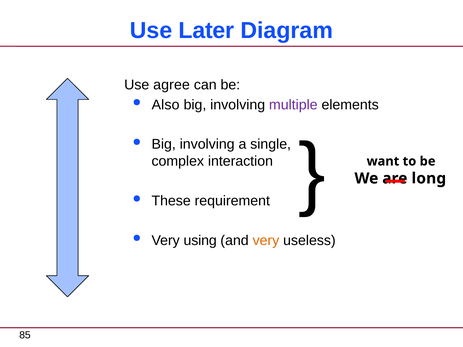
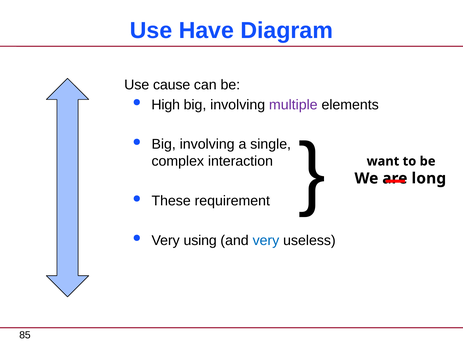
Later: Later -> Have (206, 31)
agree: agree -> cause (172, 85)
Also: Also -> High (166, 105)
very colour: orange -> blue (266, 241)
